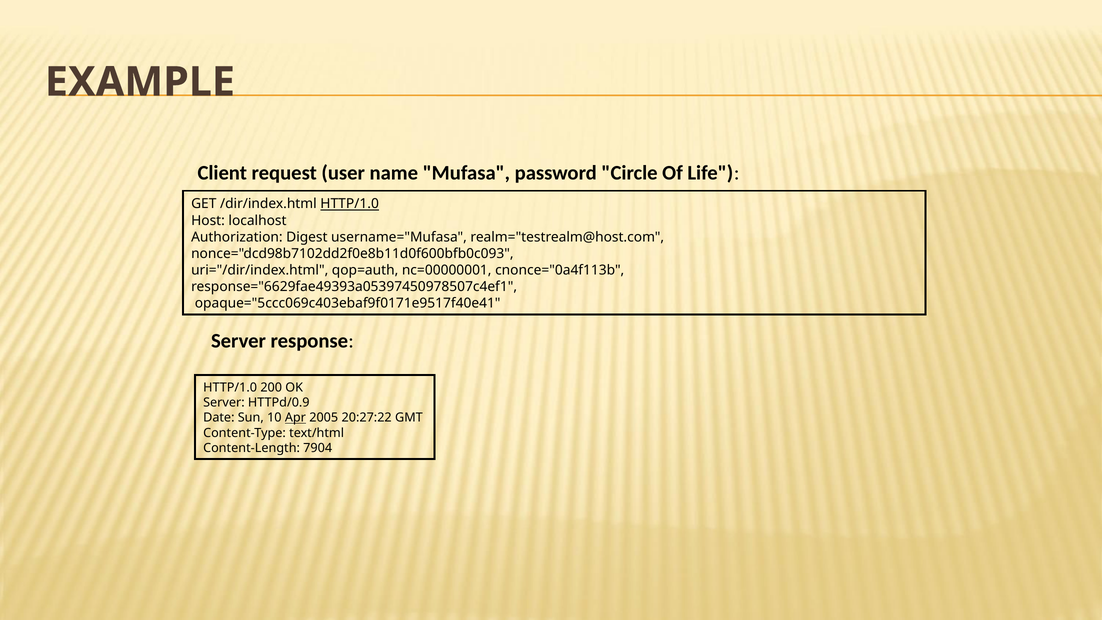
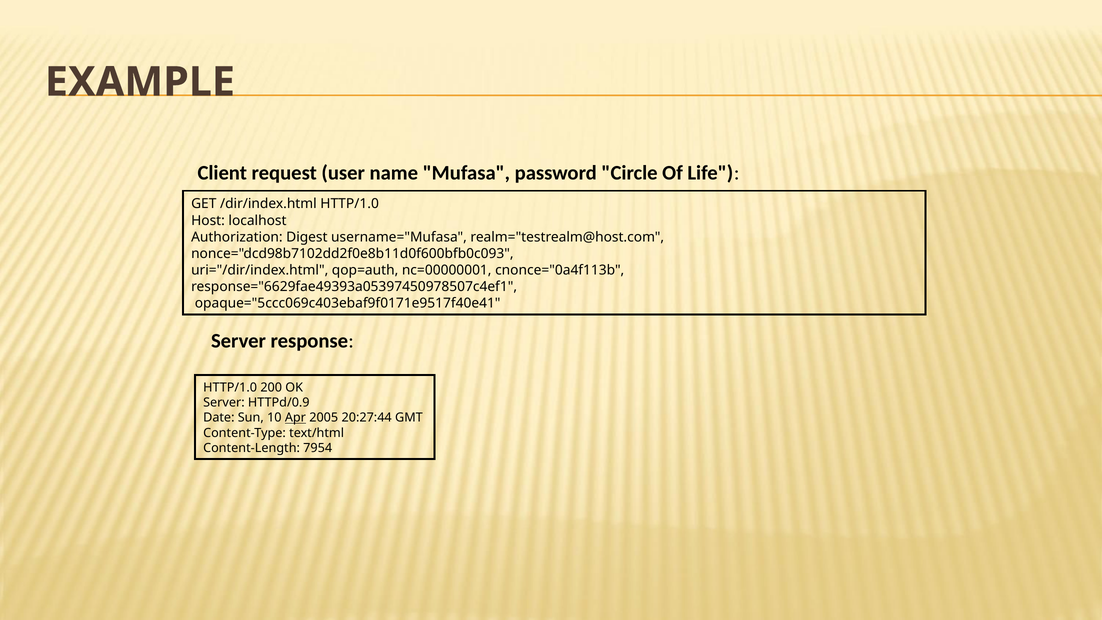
HTTP/1.0 underline: present -> none (350, 204)
20:27:22: 20:27:22 -> 20:27:44 (367, 418)
7904: 7904 -> 7954 (318, 448)
